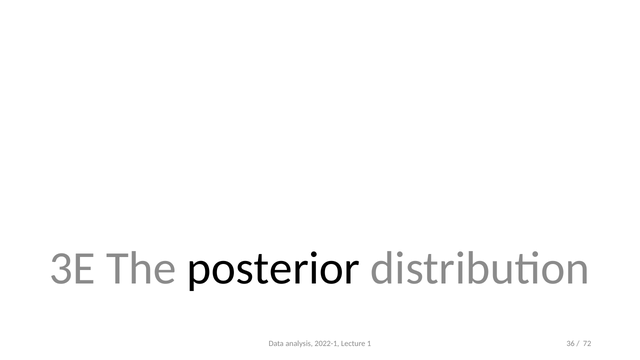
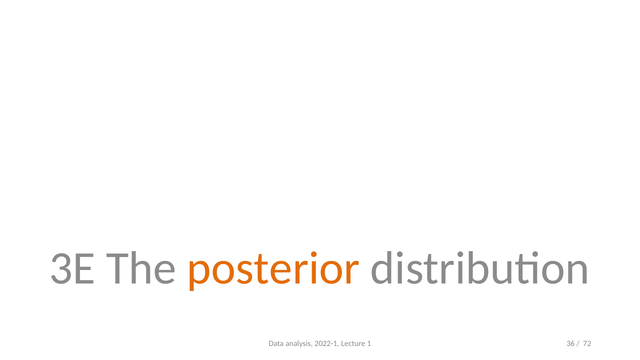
posterior colour: black -> orange (273, 268)
